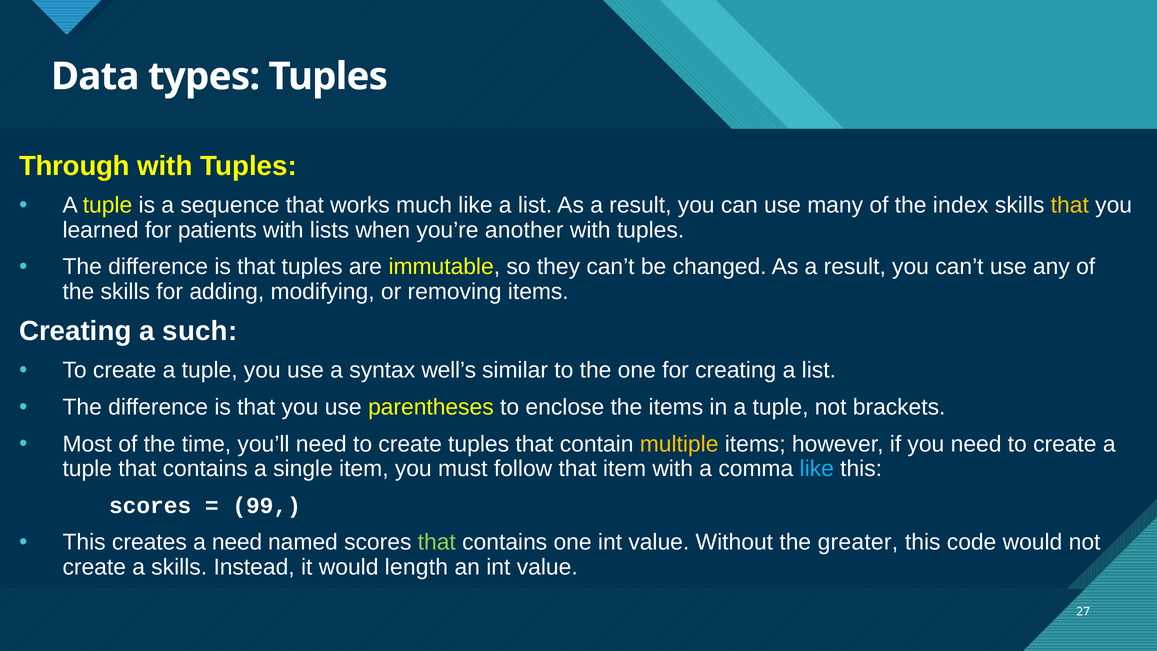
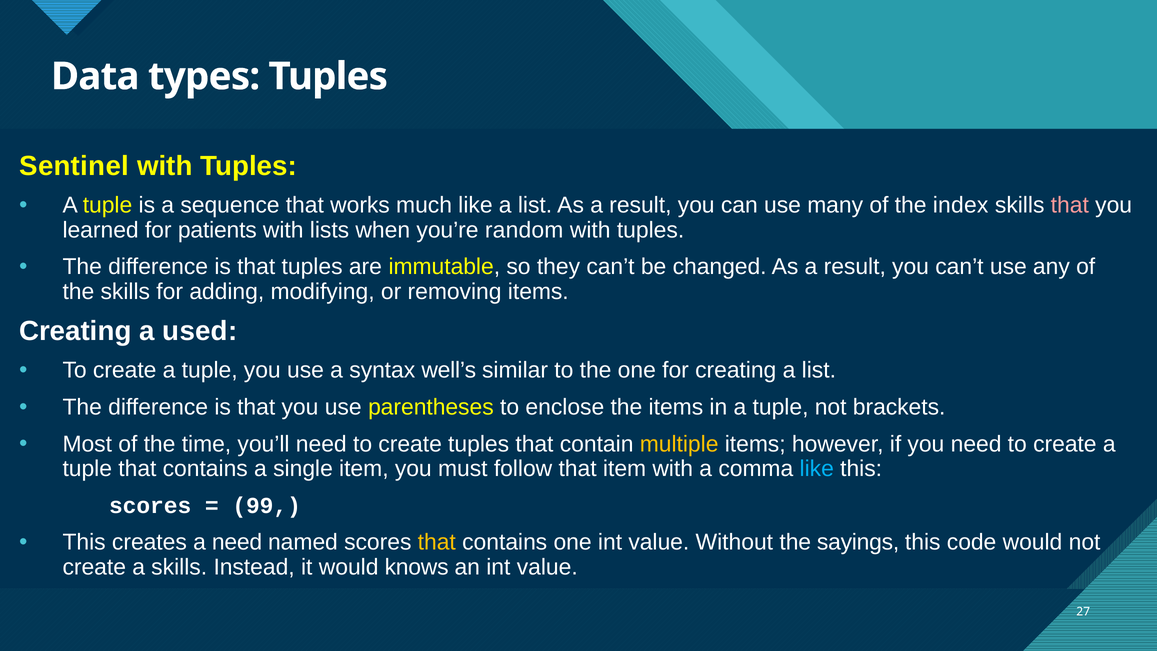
Through: Through -> Sentinel (74, 166)
that colour: yellow -> pink (1070, 205)
another: another -> random (524, 230)
such: such -> used (200, 331)
that colour: light green -> yellow (437, 542)
greater: greater -> sayings (858, 542)
length: length -> knows (417, 567)
